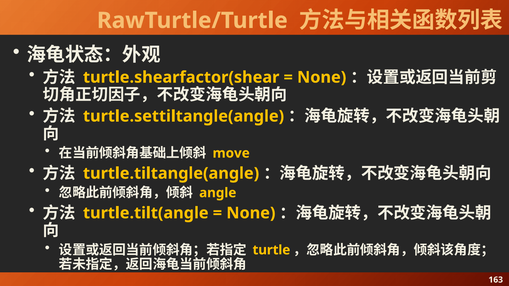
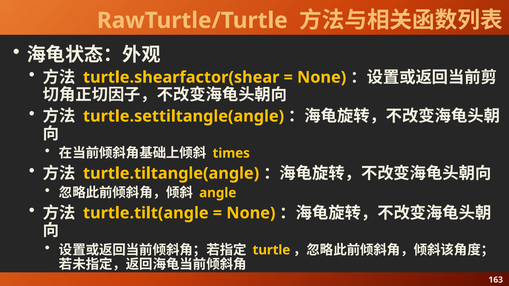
move: move -> times (231, 153)
